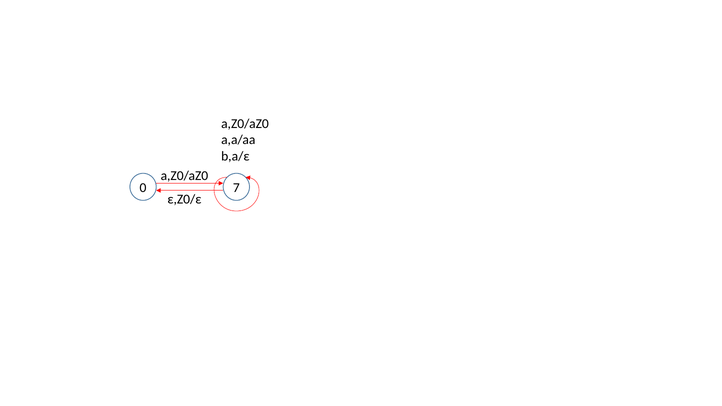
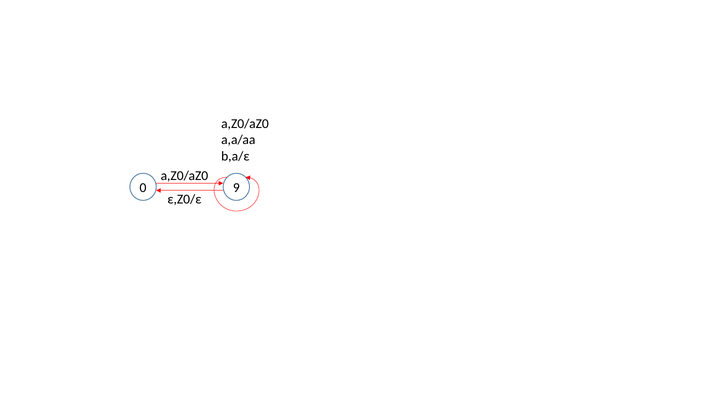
7: 7 -> 9 (236, 188)
